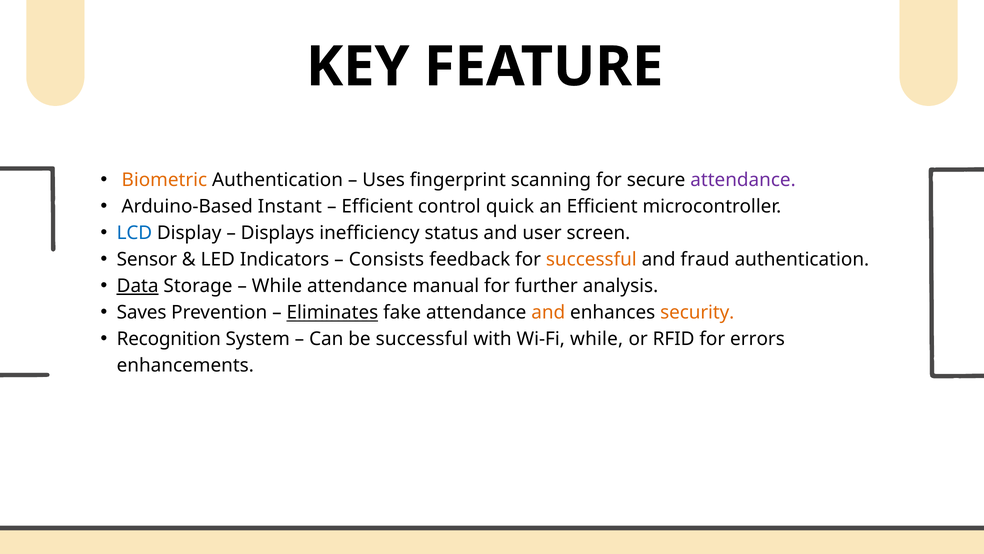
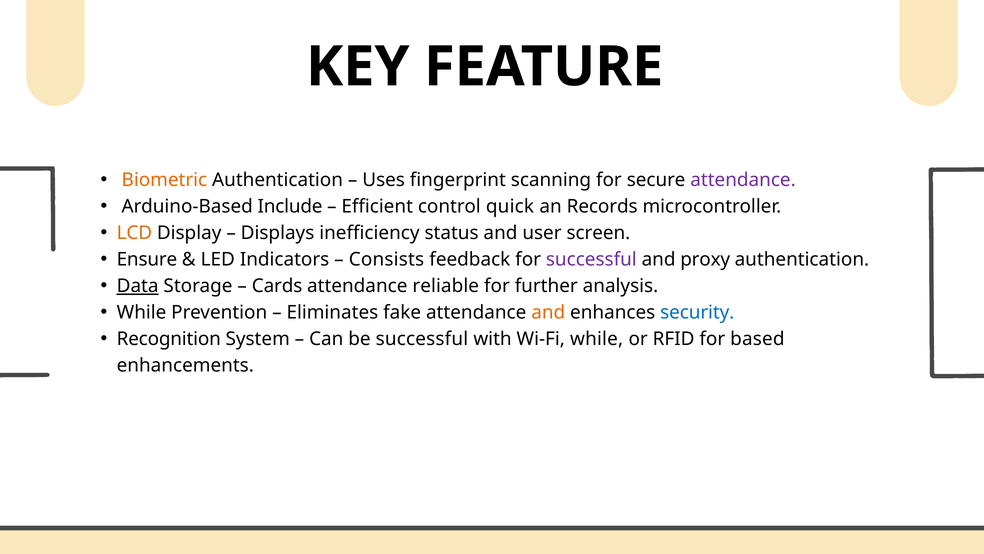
Instant: Instant -> Include (290, 206)
an Efficient: Efficient -> Records (602, 206)
LCD colour: blue -> orange (134, 233)
Sensor: Sensor -> Ensure (147, 259)
successful colour: orange -> purple (591, 259)
fraud: fraud -> proxy (705, 259)
While: While -> Cards (277, 286)
manual: manual -> reliable (446, 286)
Saves: Saves -> While (142, 312)
Eliminates underline: present -> none (332, 312)
security colour: orange -> blue (697, 312)
errors: errors -> based (757, 339)
